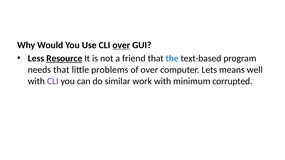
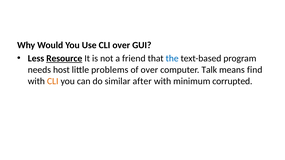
over underline: present -> none (121, 45)
needs that: that -> host (61, 70)
Lets: Lets -> Talk (209, 70)
well: well -> find (255, 70)
CLI colour: purple -> orange (53, 81)
work: work -> after (142, 81)
